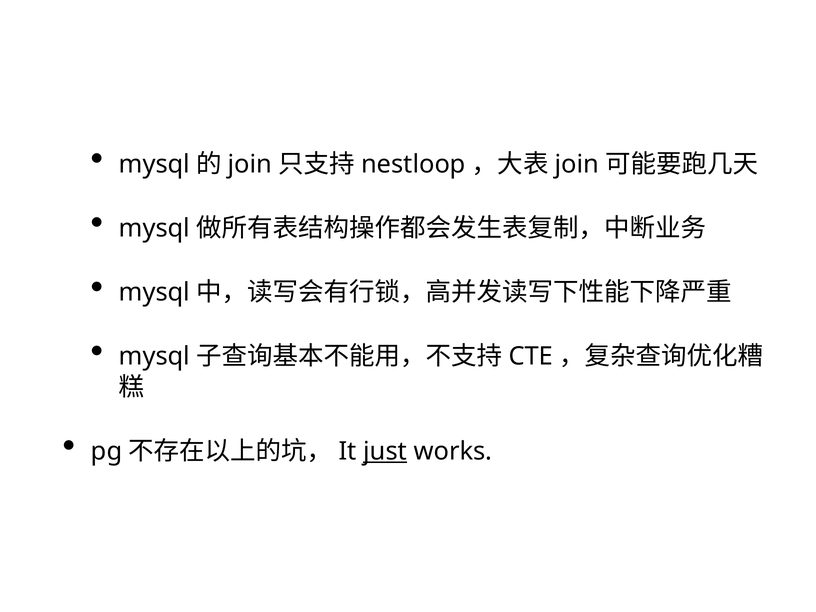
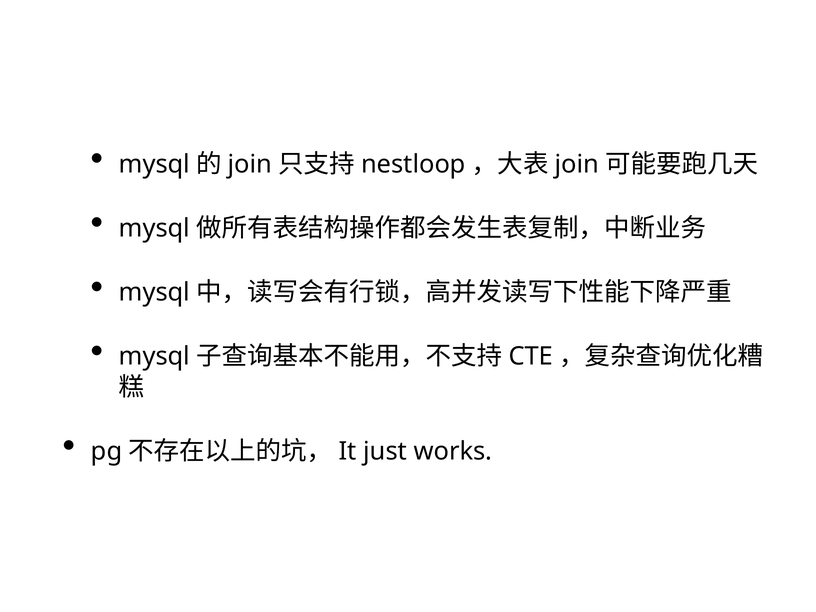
just underline: present -> none (385, 451)
